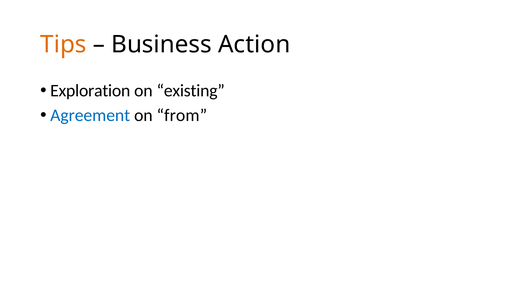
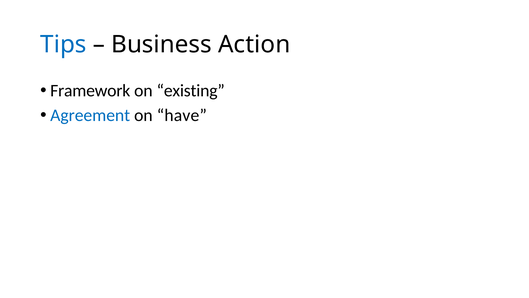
Tips colour: orange -> blue (63, 44)
Exploration: Exploration -> Framework (90, 91)
from: from -> have (182, 115)
